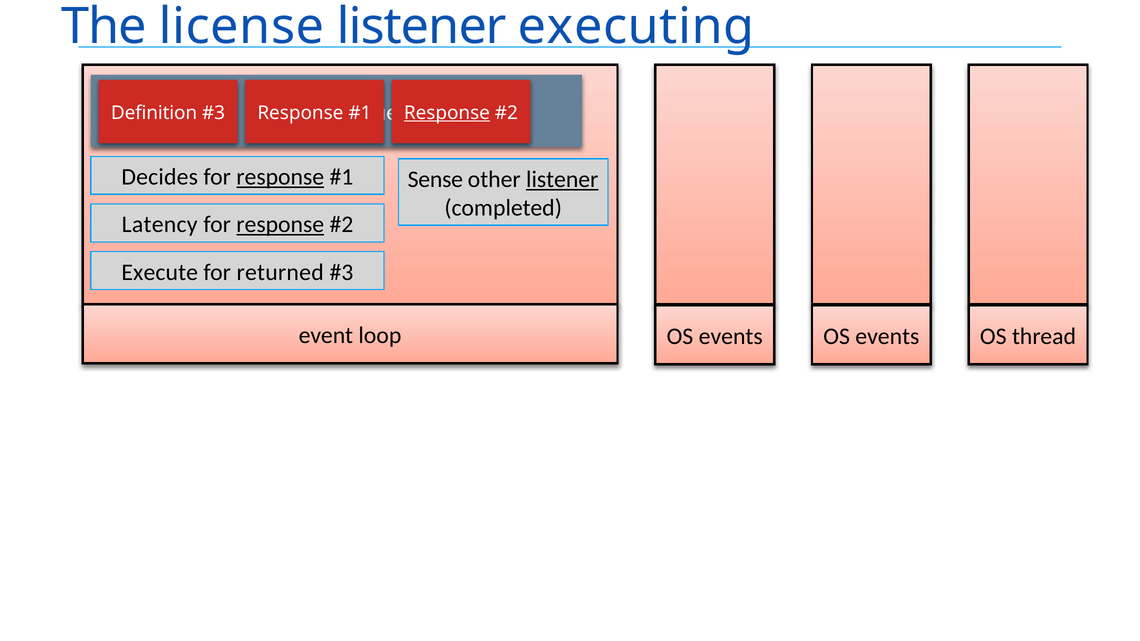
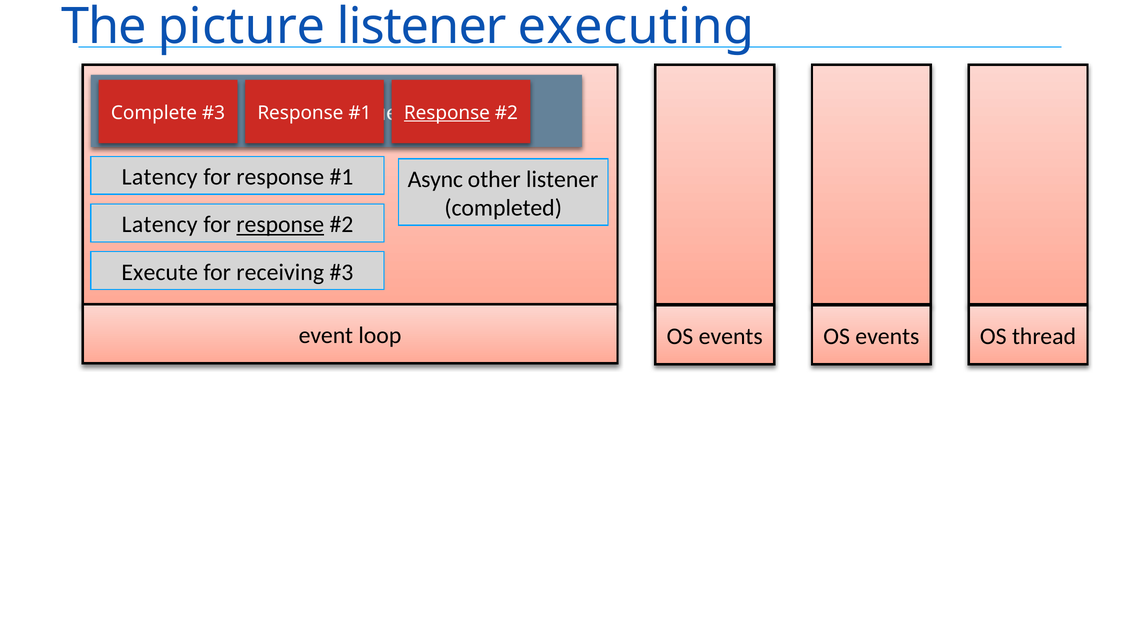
license: license -> picture (242, 27)
Definition: Definition -> Complete (154, 113)
Decides: Decides -> Latency (160, 177)
response underline: present -> none (280, 177)
Sense: Sense -> Async (435, 180)
listener underline: present -> none (562, 180)
returned: returned -> receiving (280, 272)
